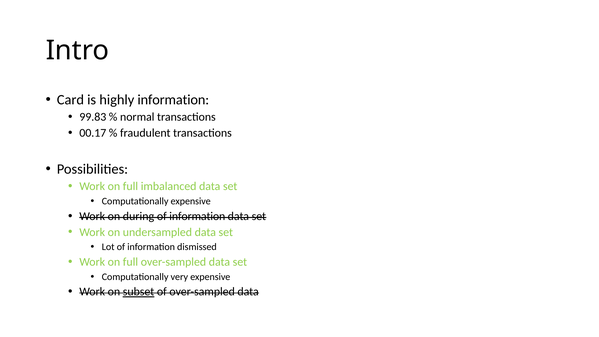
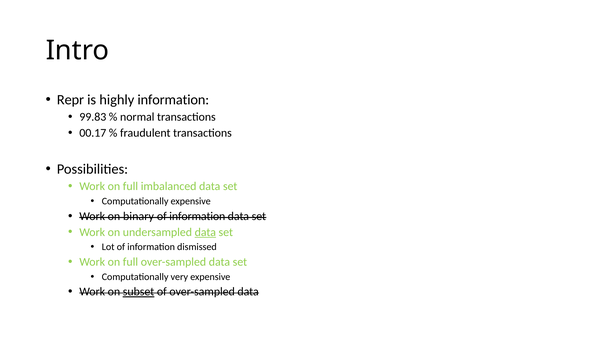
Card: Card -> Repr (70, 100)
during: during -> binary (138, 216)
data underline: none -> present (205, 232)
